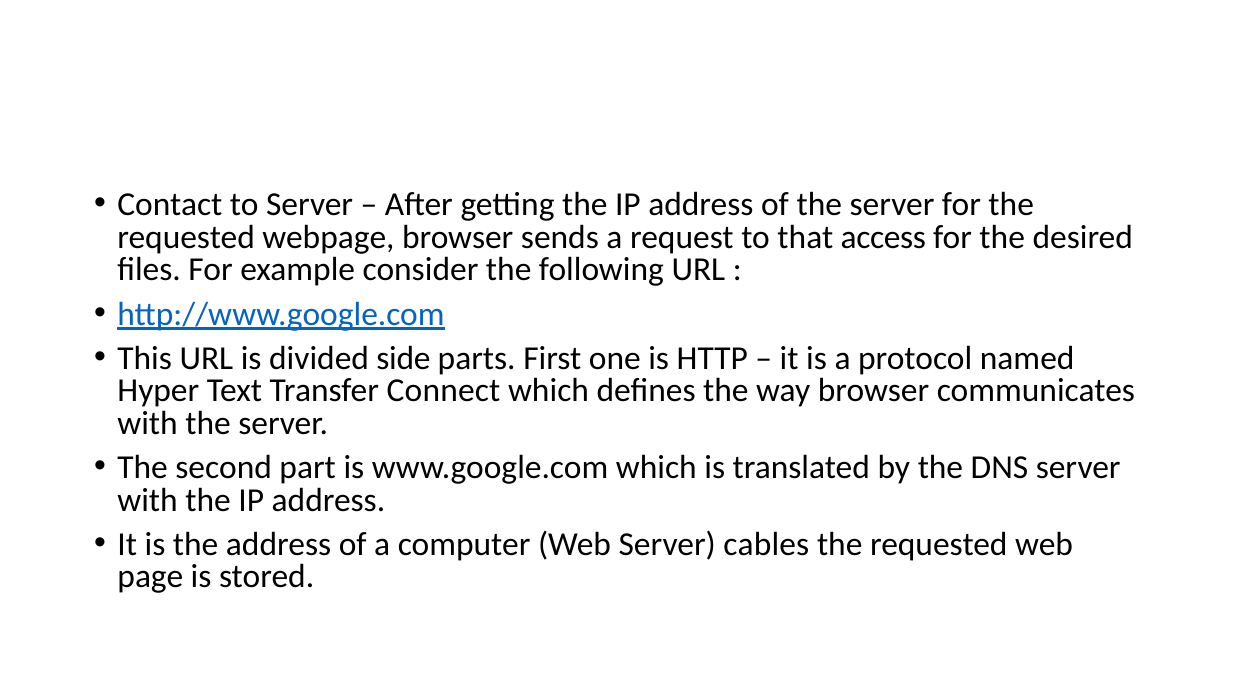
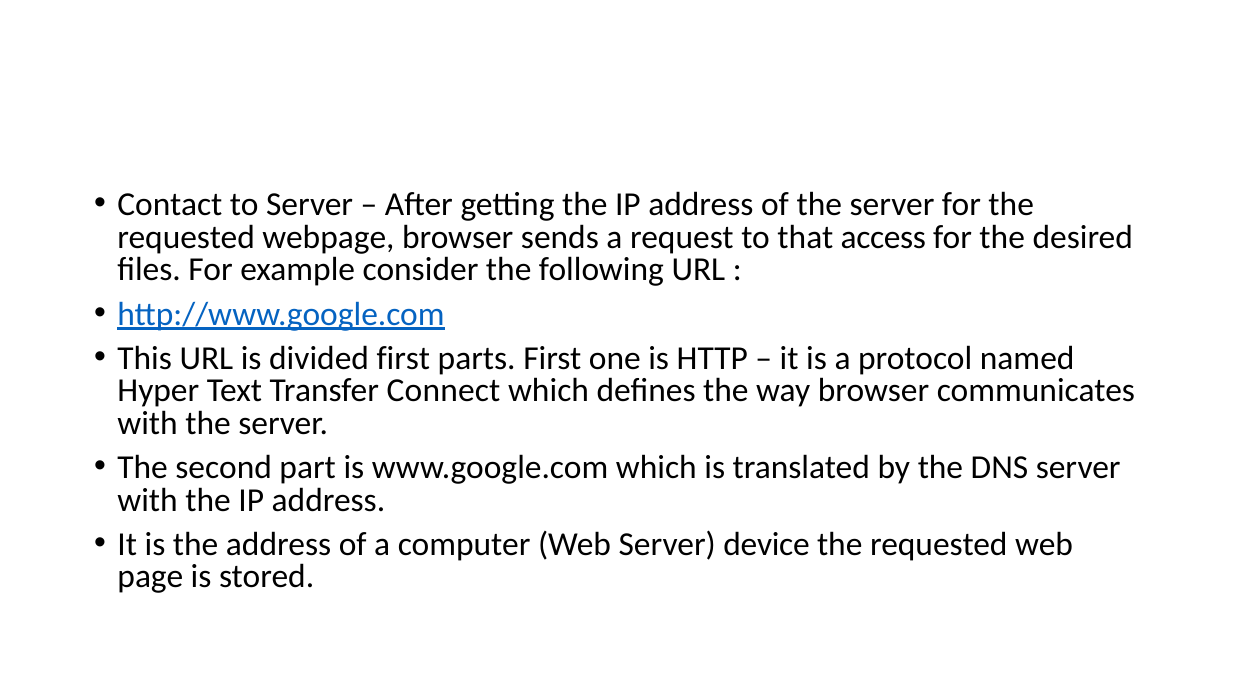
divided side: side -> first (403, 359)
cables: cables -> device (767, 544)
